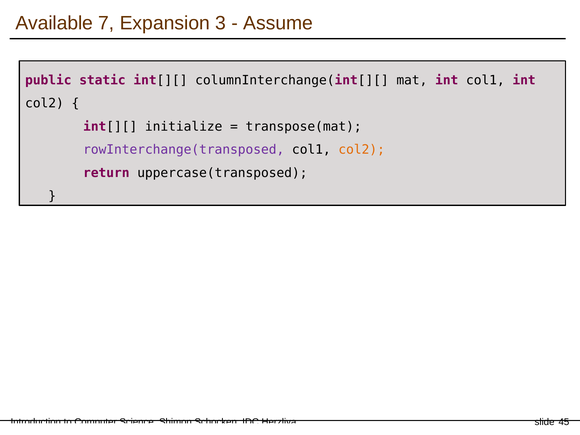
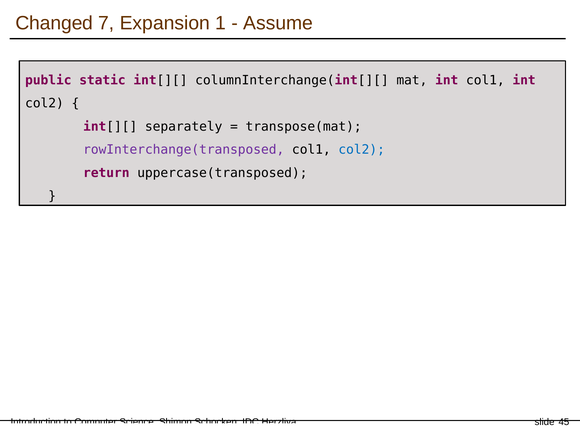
Available: Available -> Changed (54, 23)
3: 3 -> 1 (221, 23)
initialize: initialize -> separately (184, 126)
col2 colour: orange -> blue (362, 150)
